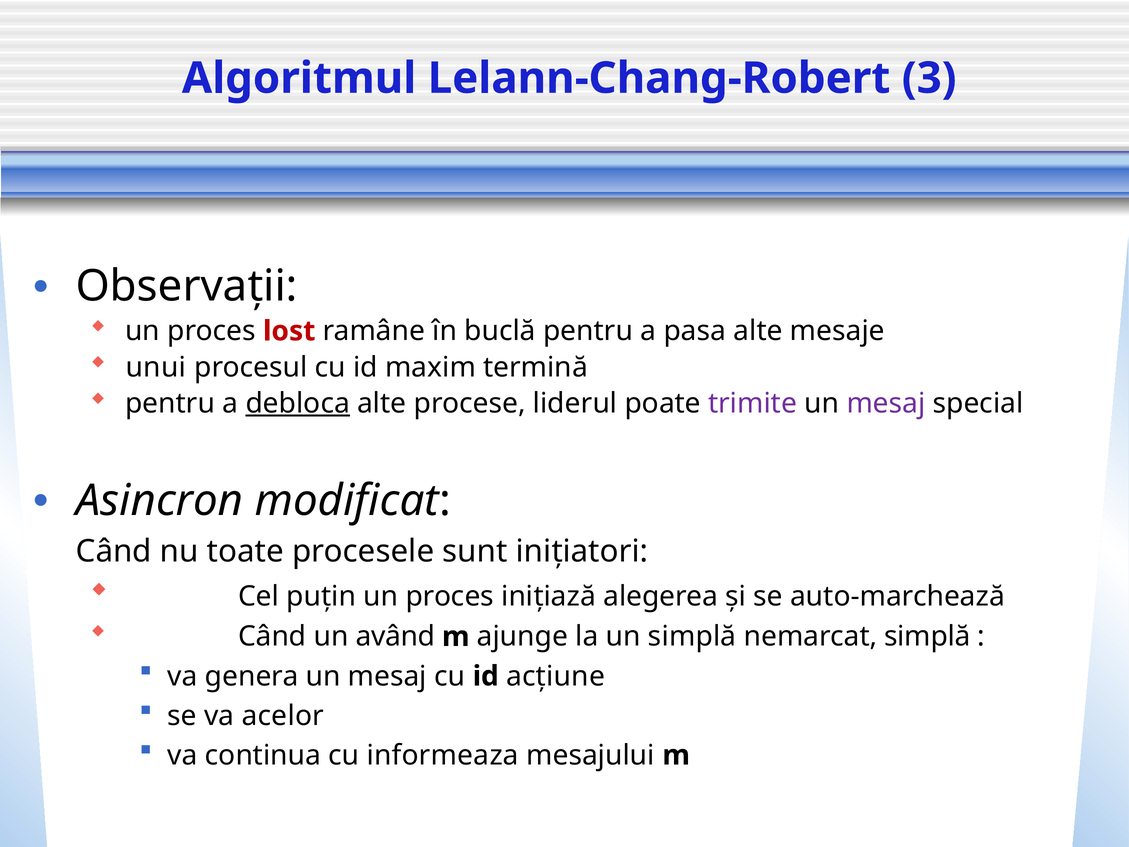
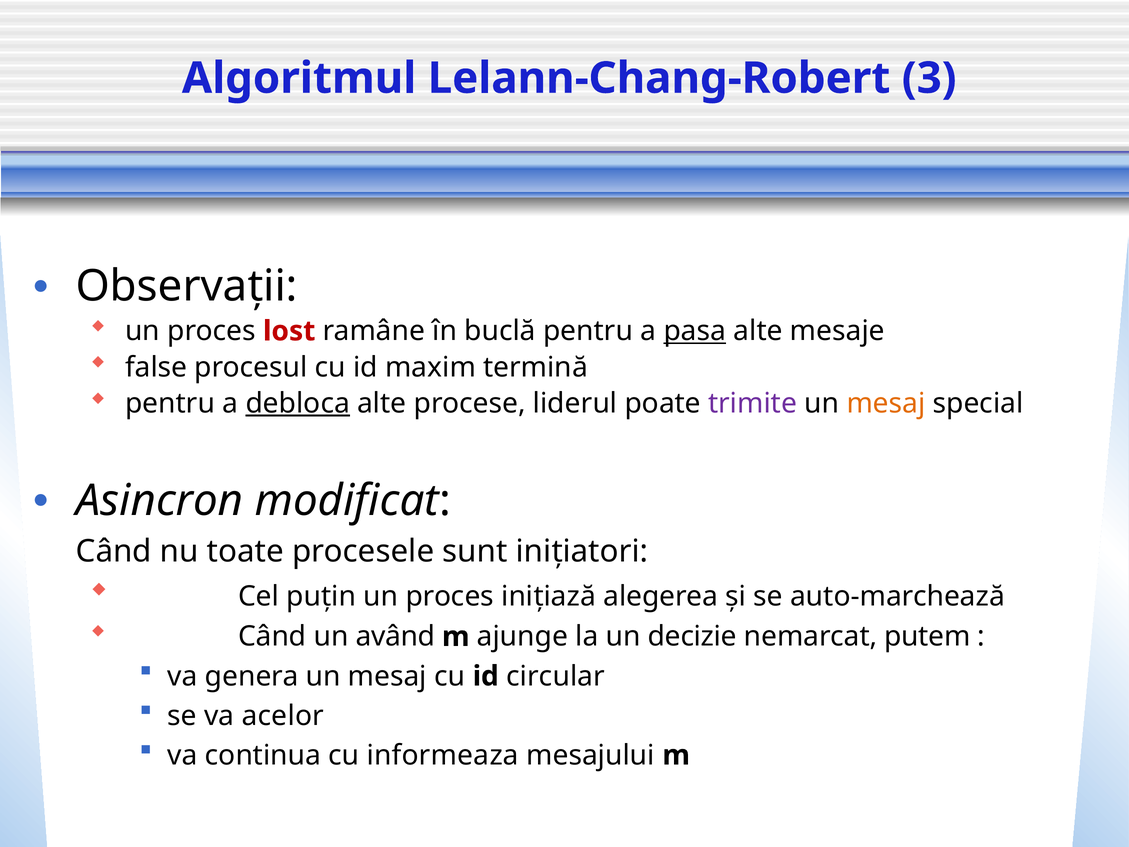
pasa underline: none -> present (695, 331)
unui: unui -> false (156, 367)
mesaj colour: purple -> orange (886, 403)
un simplă: simplă -> decizie (692, 636)
nemarcat simplă: simplă -> putem (927, 636)
acțiune: acțiune -> circular (556, 676)
